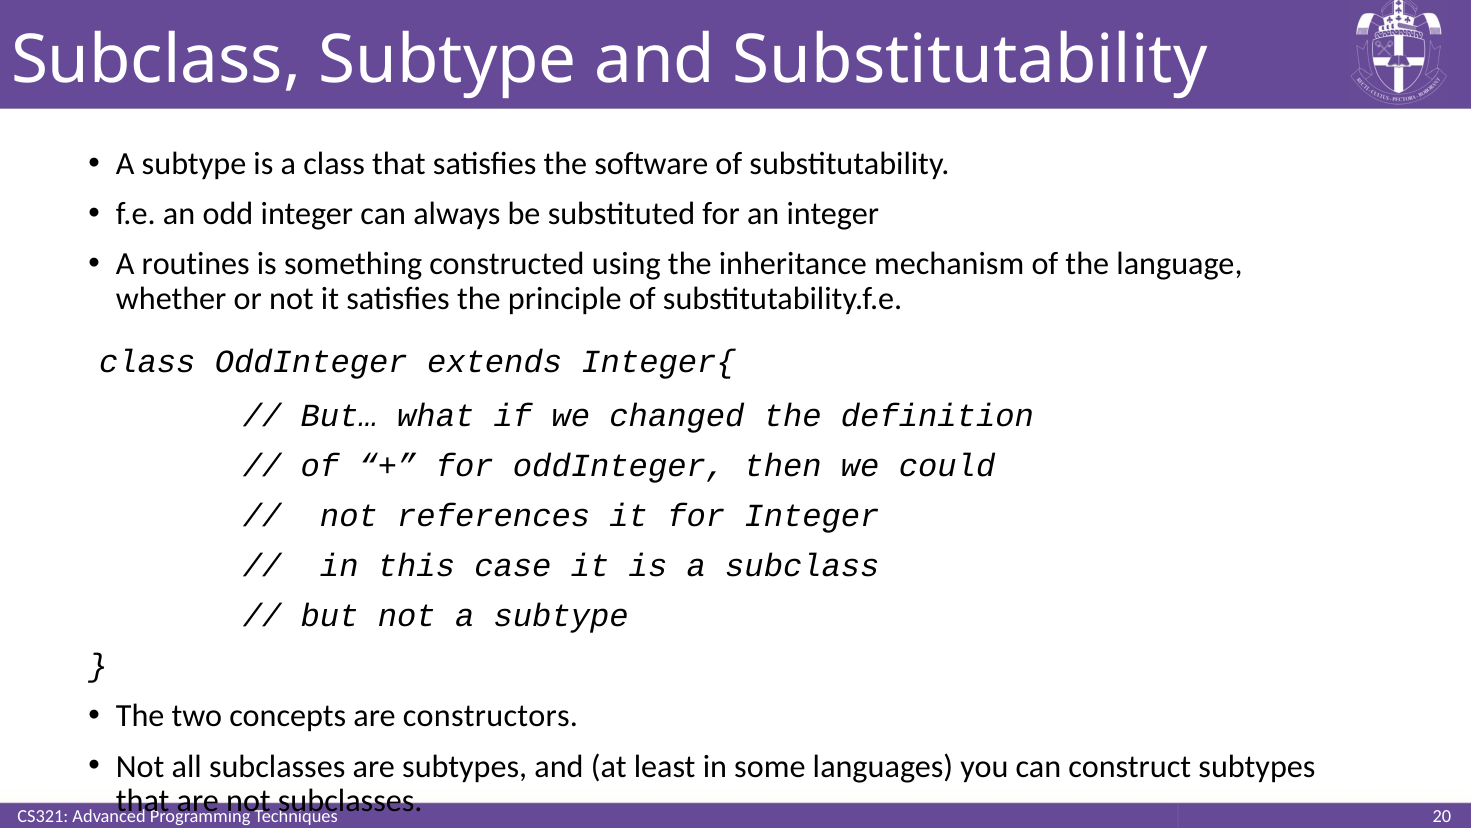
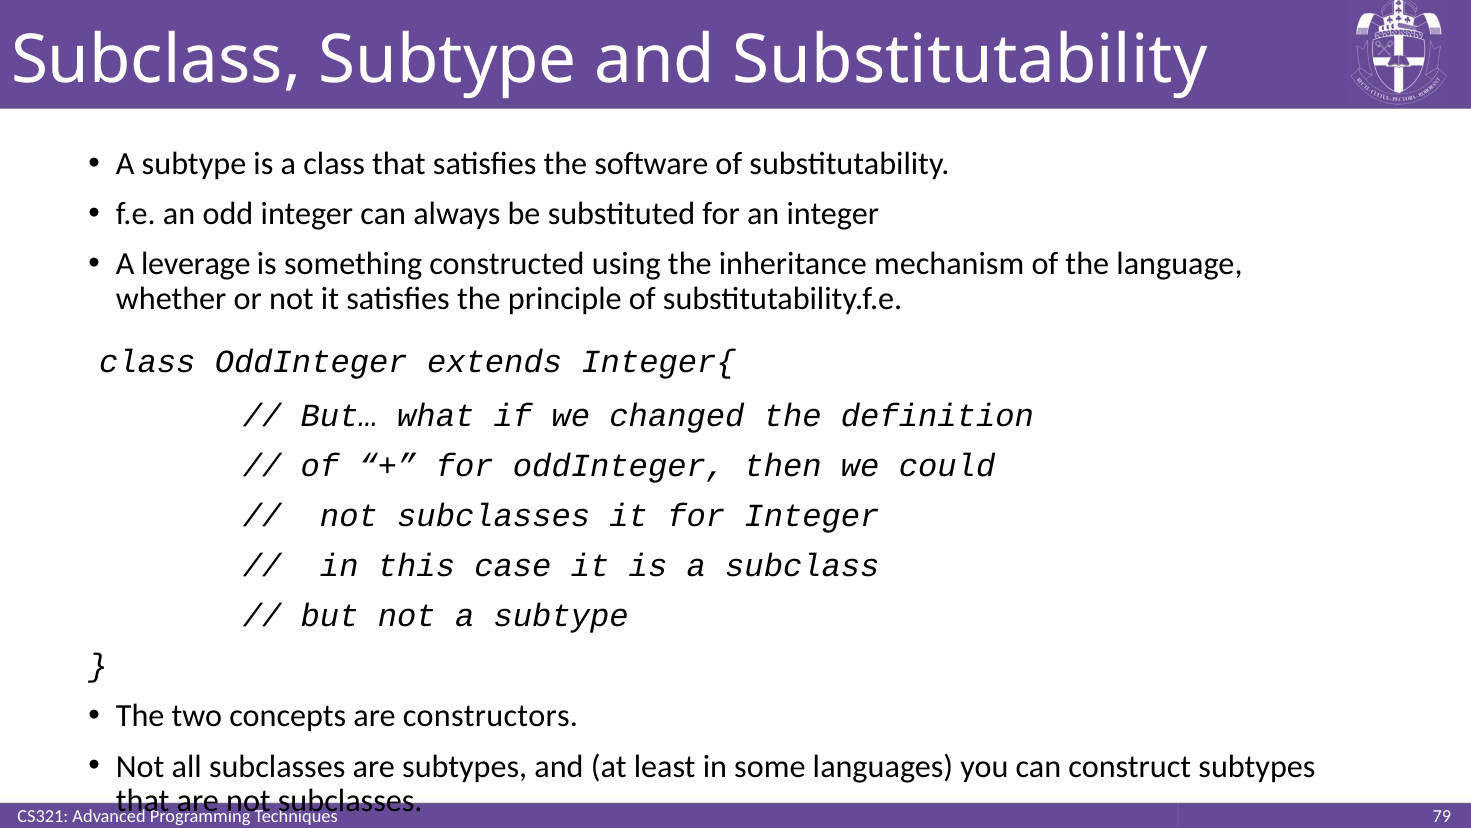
routines: routines -> leverage (196, 264)
references: references -> subclasses (494, 516)
20: 20 -> 79 (1442, 816)
